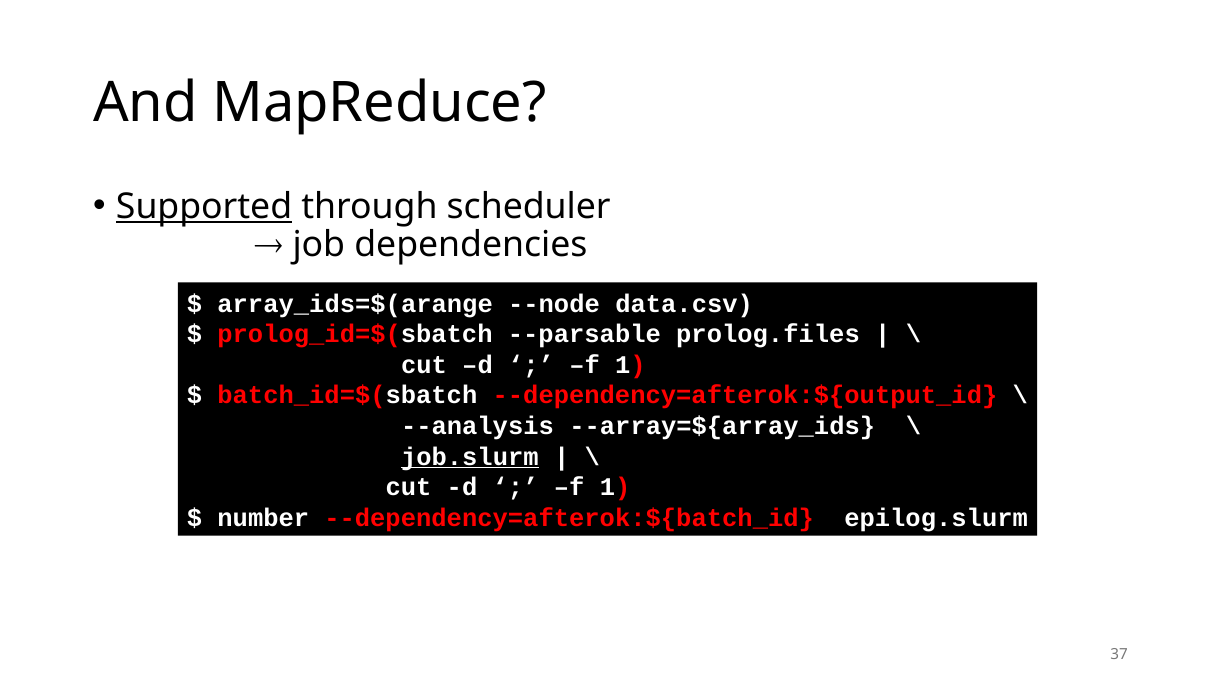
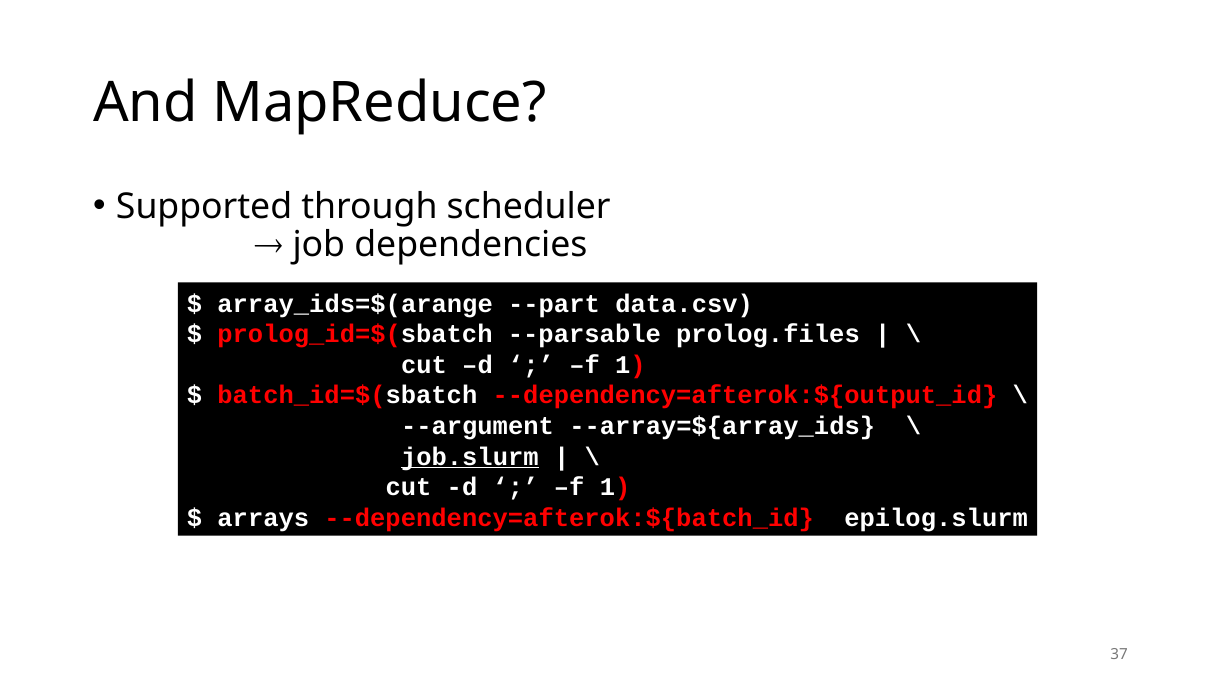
Supported underline: present -> none (204, 206)
--node: --node -> --part (554, 304)
--analysis: --analysis -> --argument (477, 426)
number: number -> arrays (263, 518)
